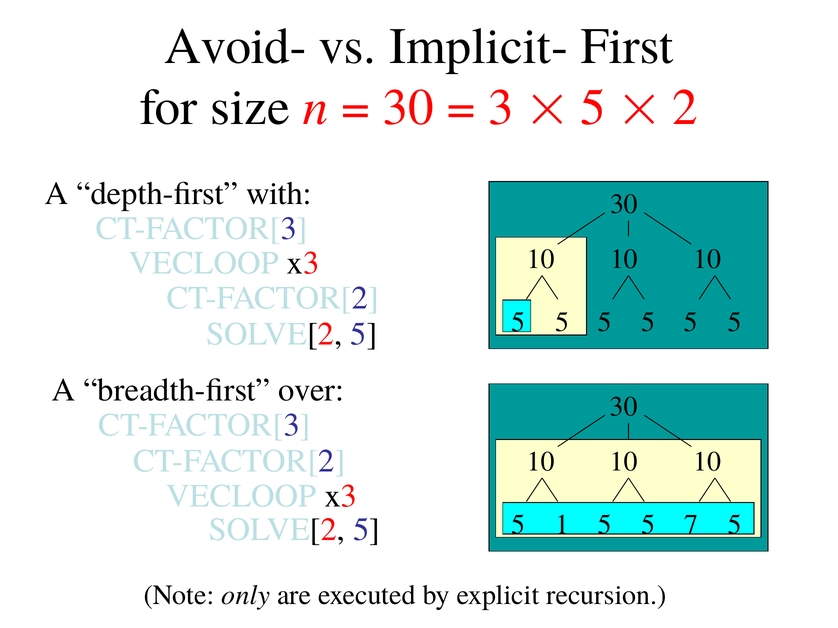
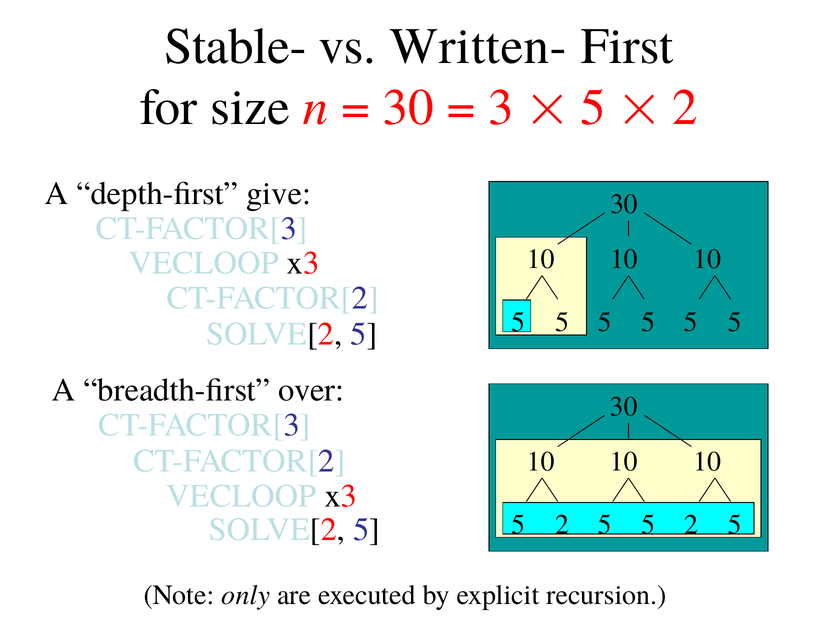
Avoid-: Avoid- -> Stable- (235, 46)
Implicit-: Implicit- -> Written- (478, 46)
with: with -> give (279, 194)
1: 1 -> 2 (562, 525)
5 5 7: 7 -> 2 (691, 525)
